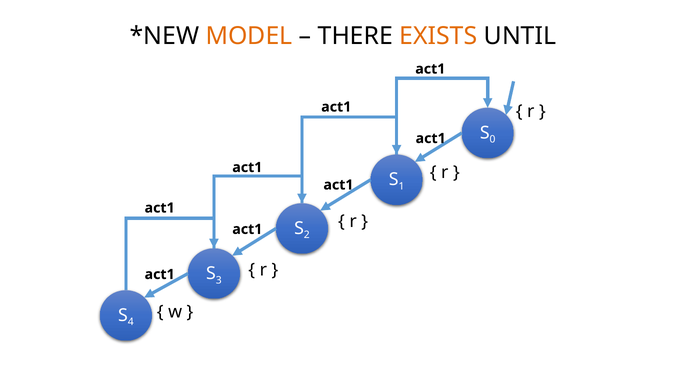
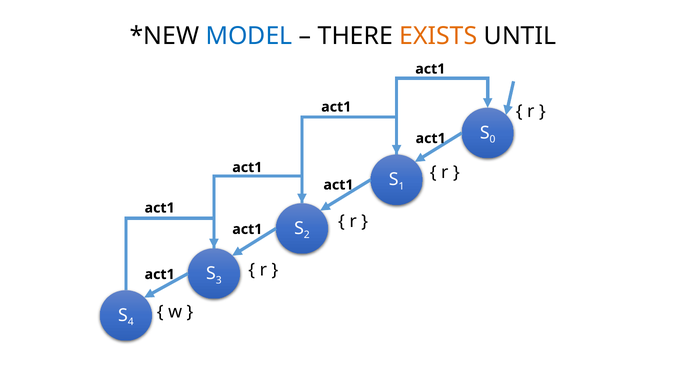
MODEL colour: orange -> blue (249, 36)
